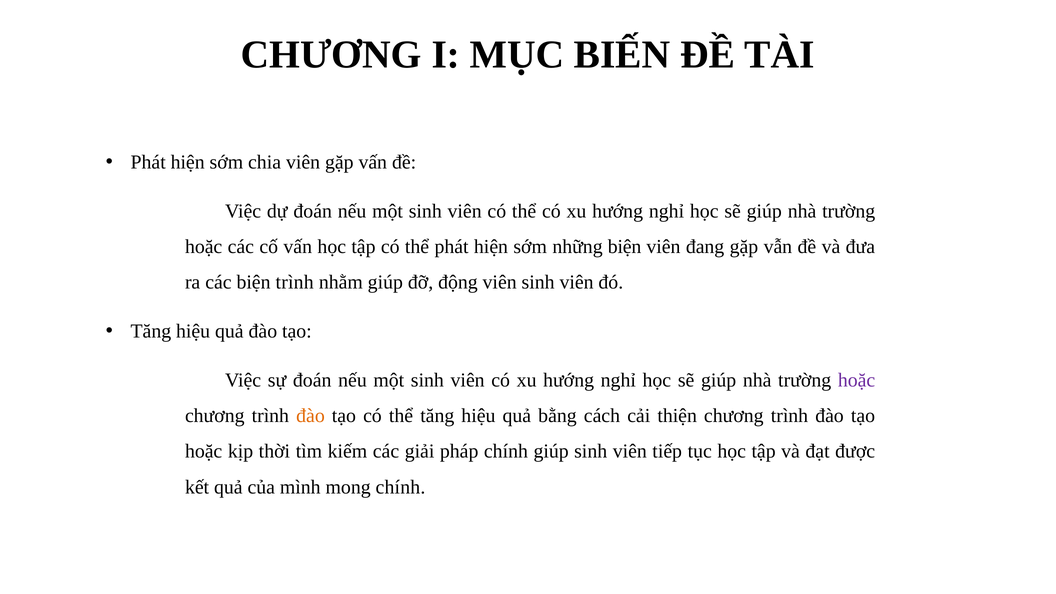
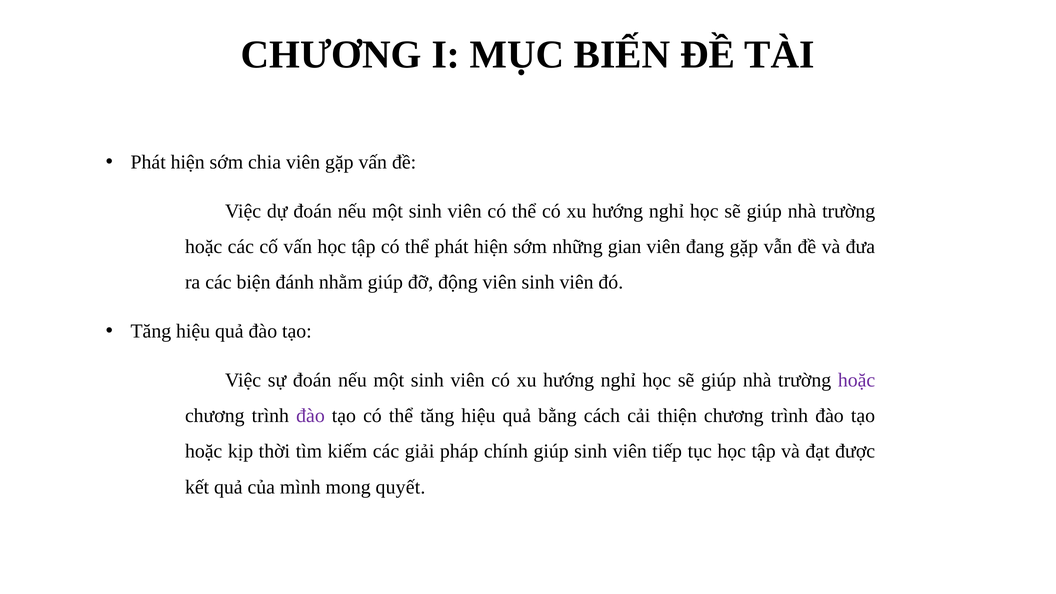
những biện: biện -> gian (625, 247)
biện trình: trình -> đánh (295, 282)
đào colour: orange -> purple (310, 416)
mong chính: chính -> quyết (400, 487)
